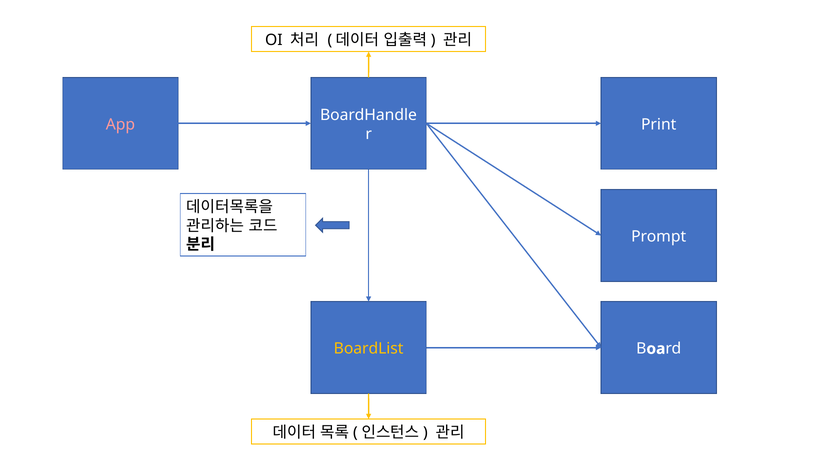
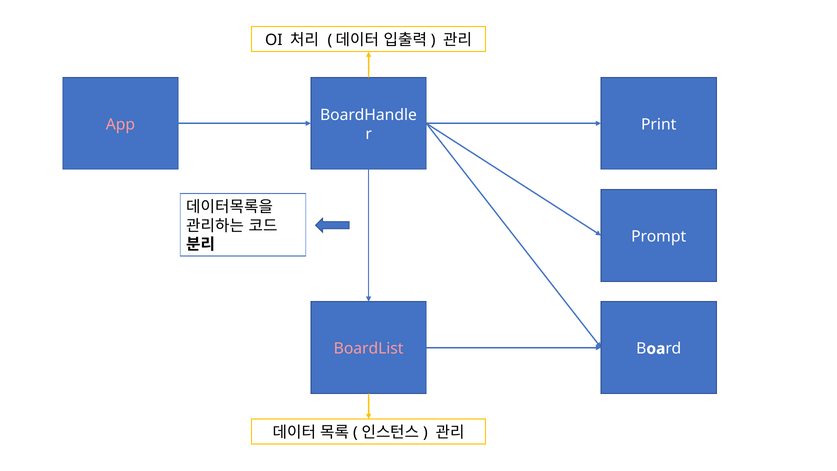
BoardList colour: yellow -> pink (369, 349)
